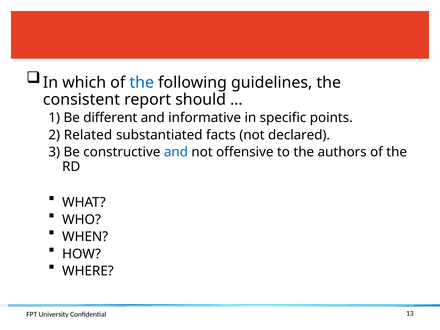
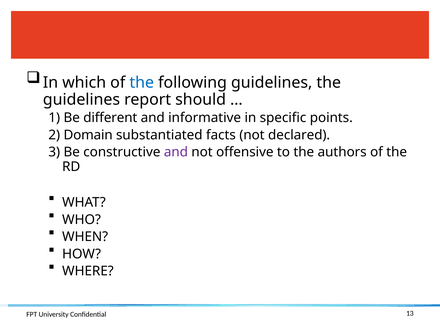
consistent: consistent -> guidelines (81, 100)
Related: Related -> Domain (88, 135)
and colour: blue -> purple (176, 152)
